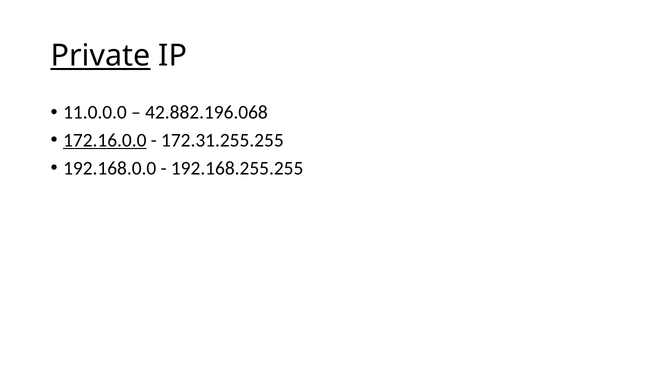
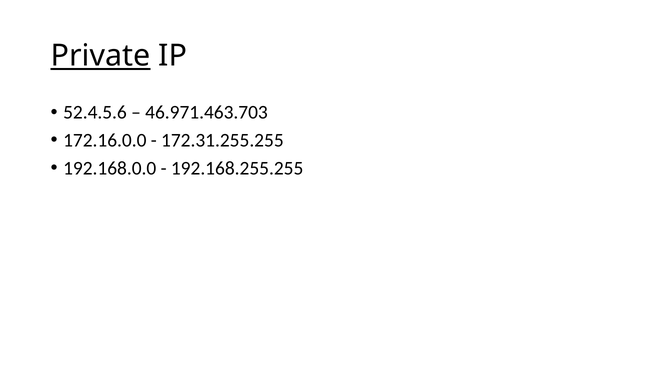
11.0.0.0: 11.0.0.0 -> 52.4.5.6 (95, 112)
42.882.196.068: 42.882.196.068 -> 46.971.463.703 (207, 112)
172.16.0.0 underline: present -> none (105, 140)
